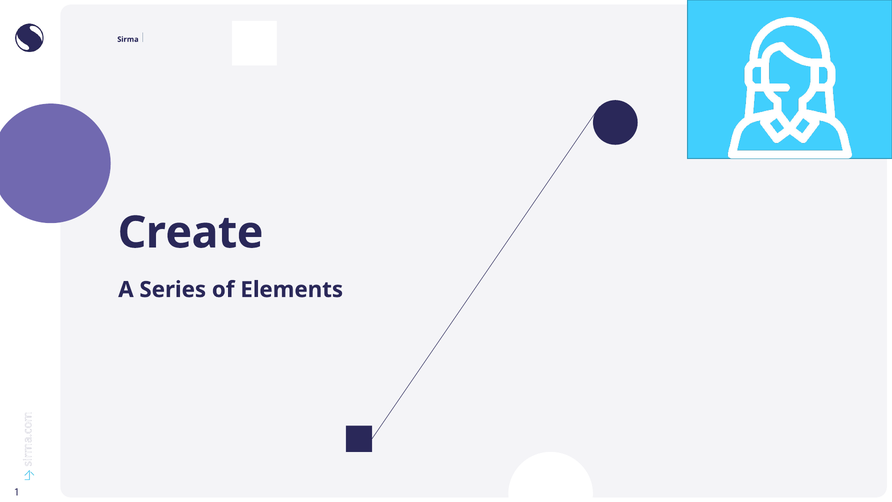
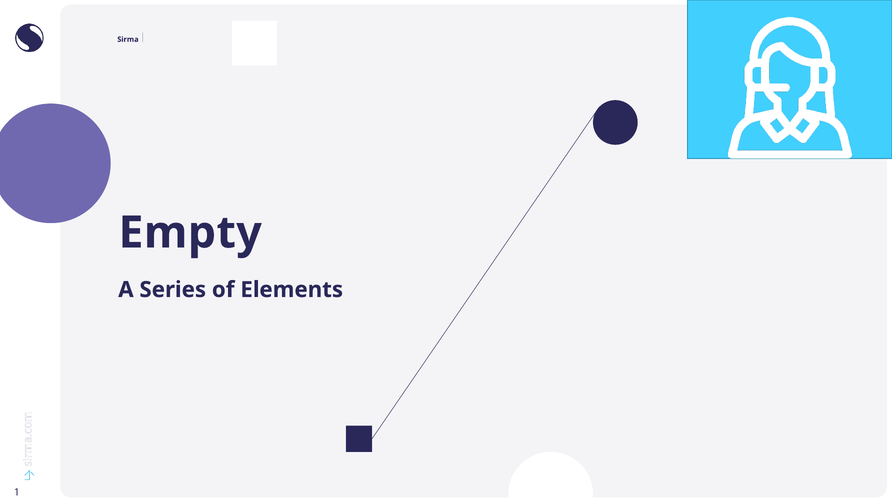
Create: Create -> Empty (190, 233)
